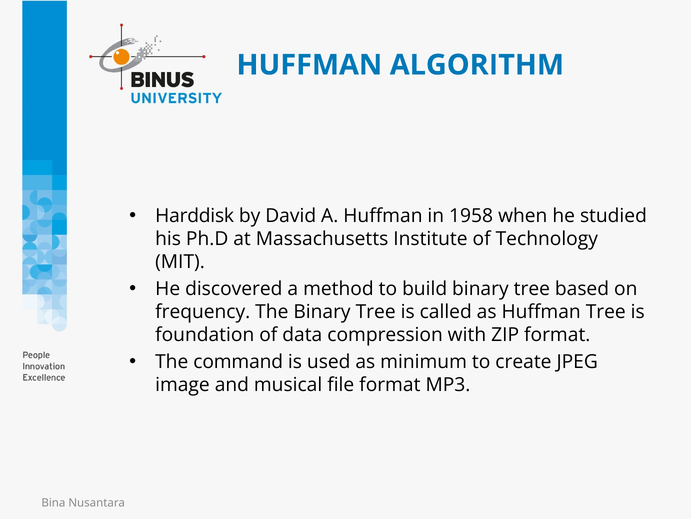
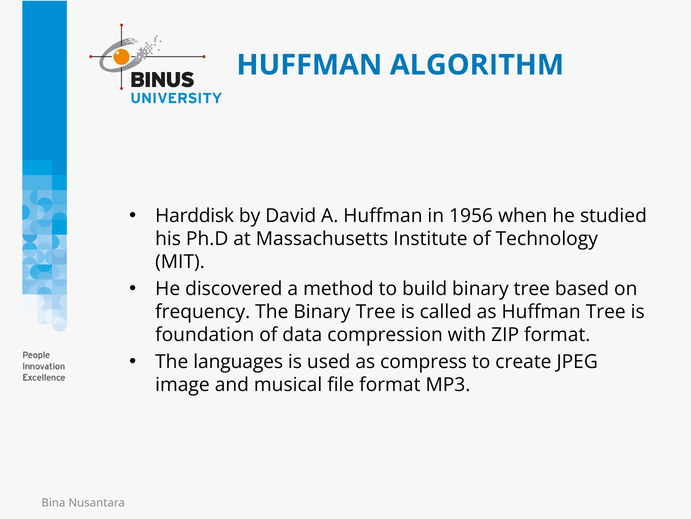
1958: 1958 -> 1956 (471, 216)
command: command -> languages (238, 362)
minimum: minimum -> compress (424, 362)
